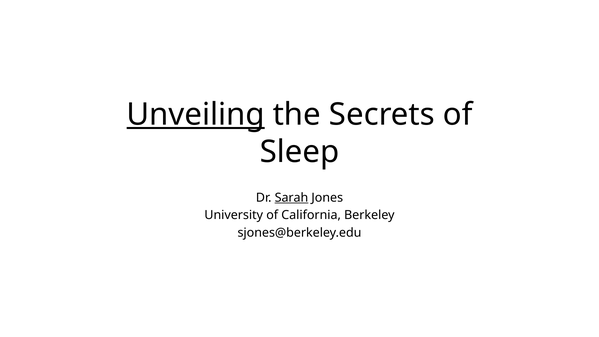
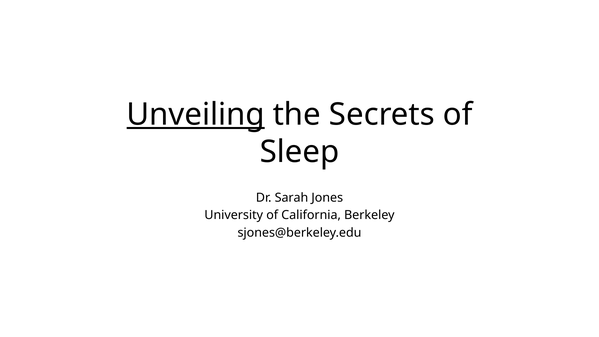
Sarah underline: present -> none (291, 198)
